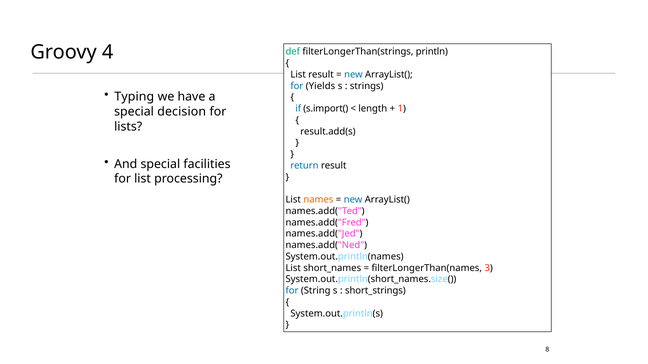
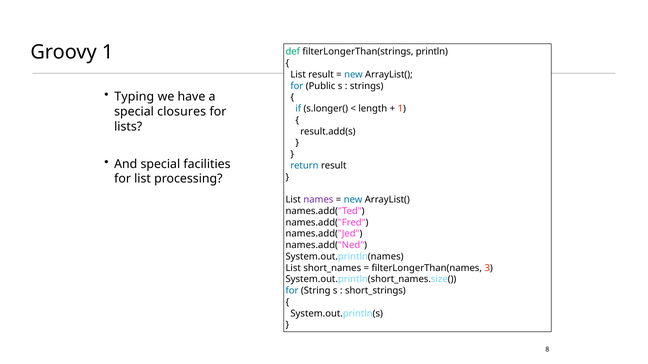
Groovy 4: 4 -> 1 (108, 52)
Yields: Yields -> Public (321, 86)
s.import(: s.import( -> s.longer( (326, 109)
decision: decision -> closures (182, 112)
names colour: orange -> purple (318, 200)
